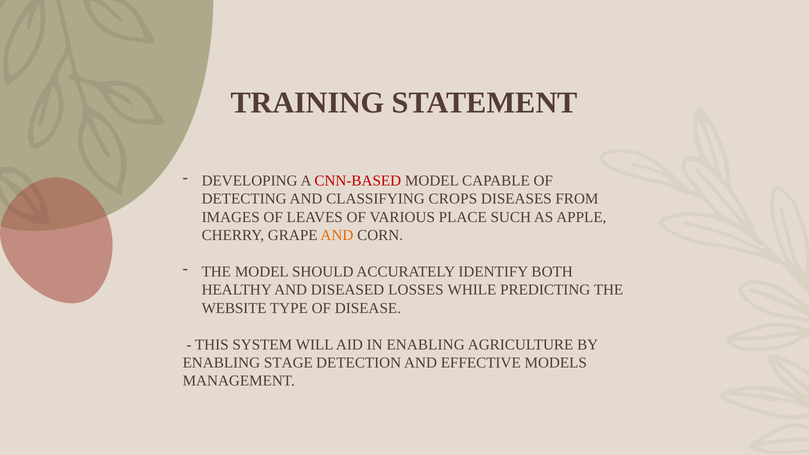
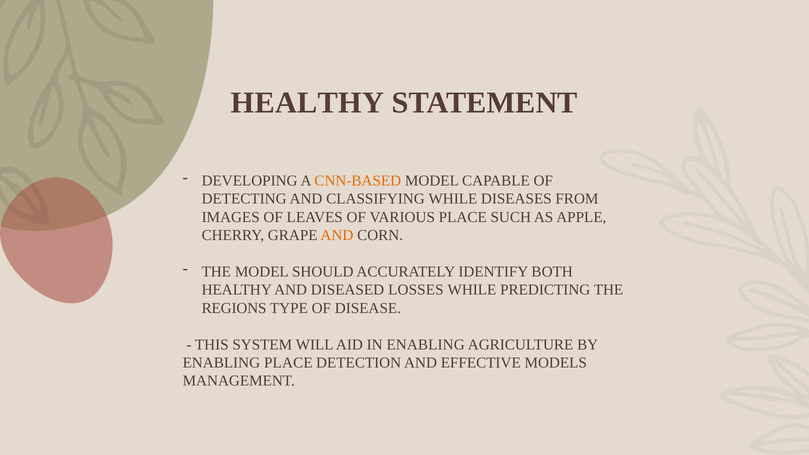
TRAINING: TRAINING -> HEALTHY (307, 103)
CNN-BASED colour: red -> orange (358, 181)
CLASSIFYING CROPS: CROPS -> WHILE (453, 199)
WEBSITE: WEBSITE -> REGIONS (234, 308)
ENABLING STAGE: STAGE -> PLACE (288, 363)
